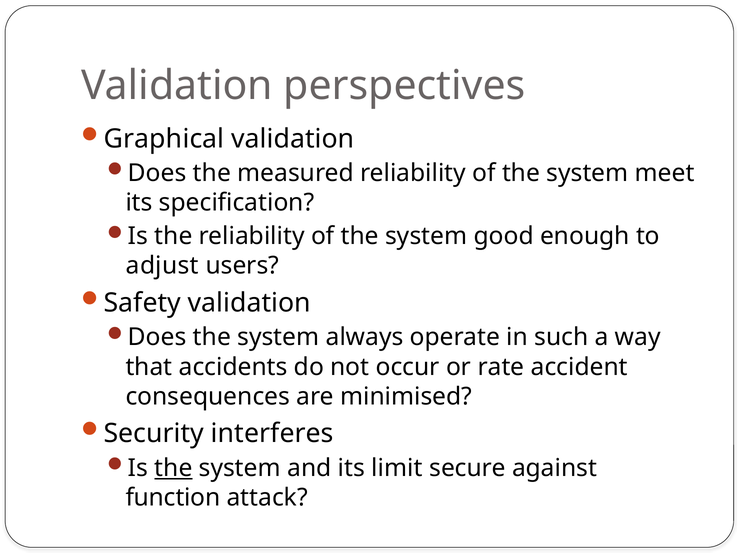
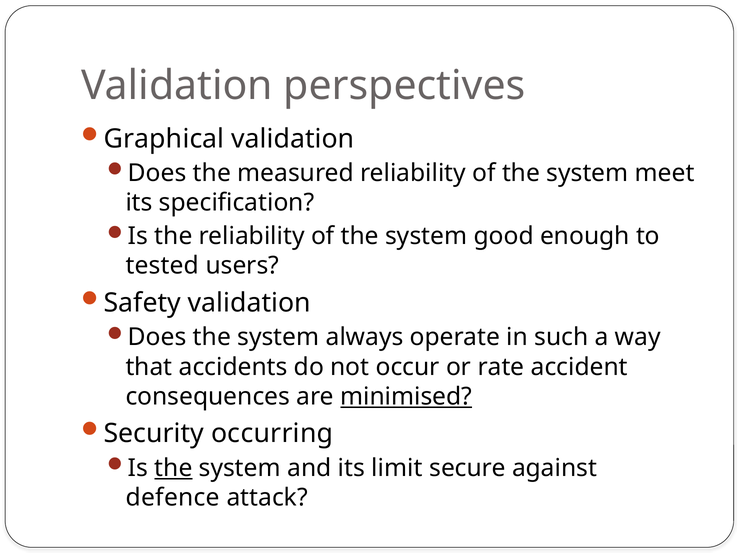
adjust: adjust -> tested (162, 265)
minimised underline: none -> present (406, 396)
interferes: interferes -> occurring (272, 433)
function: function -> defence (173, 497)
